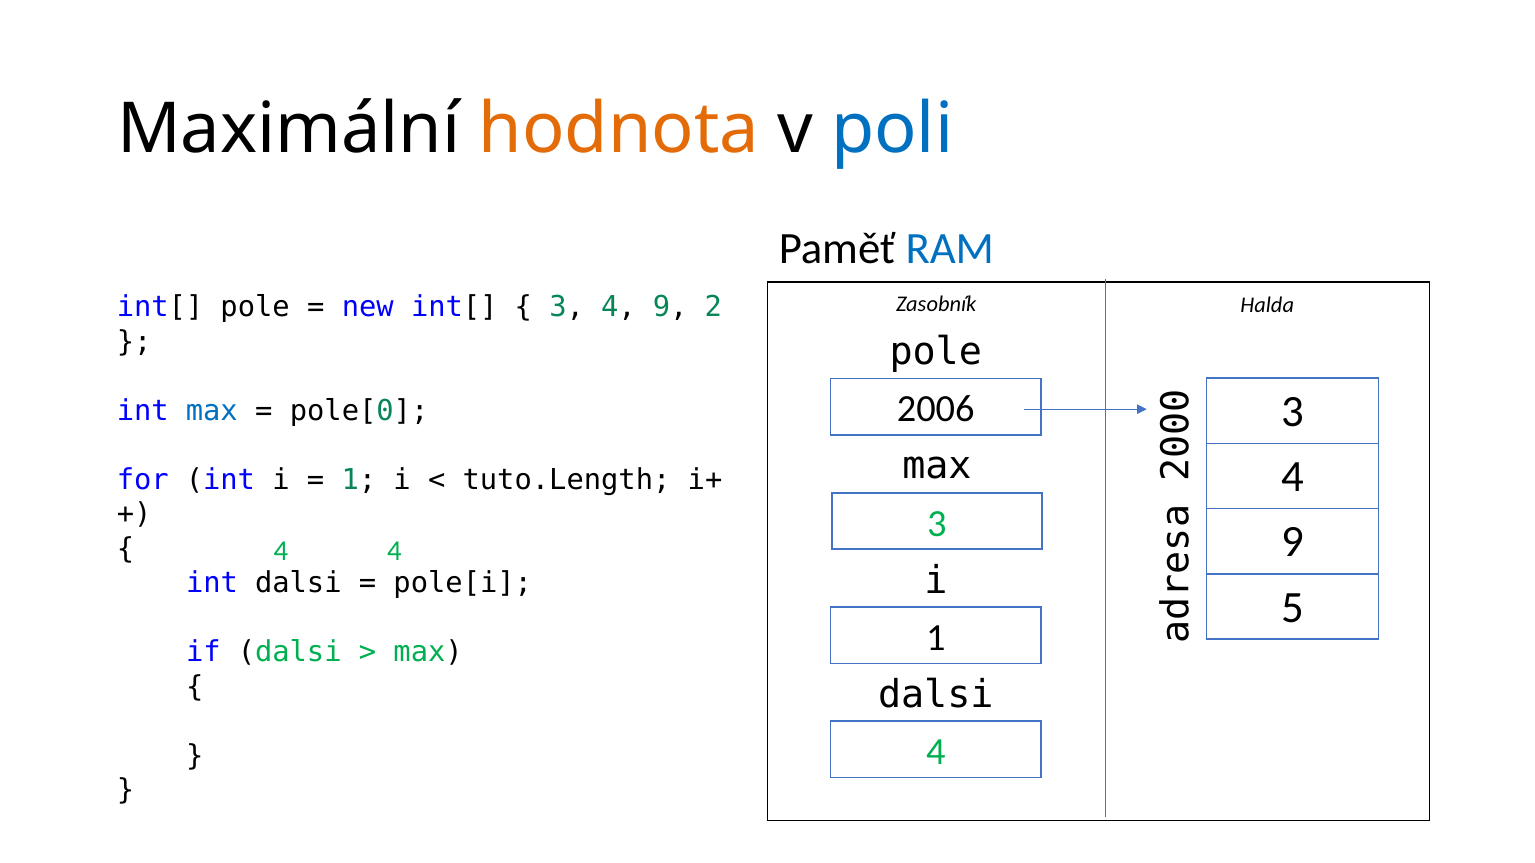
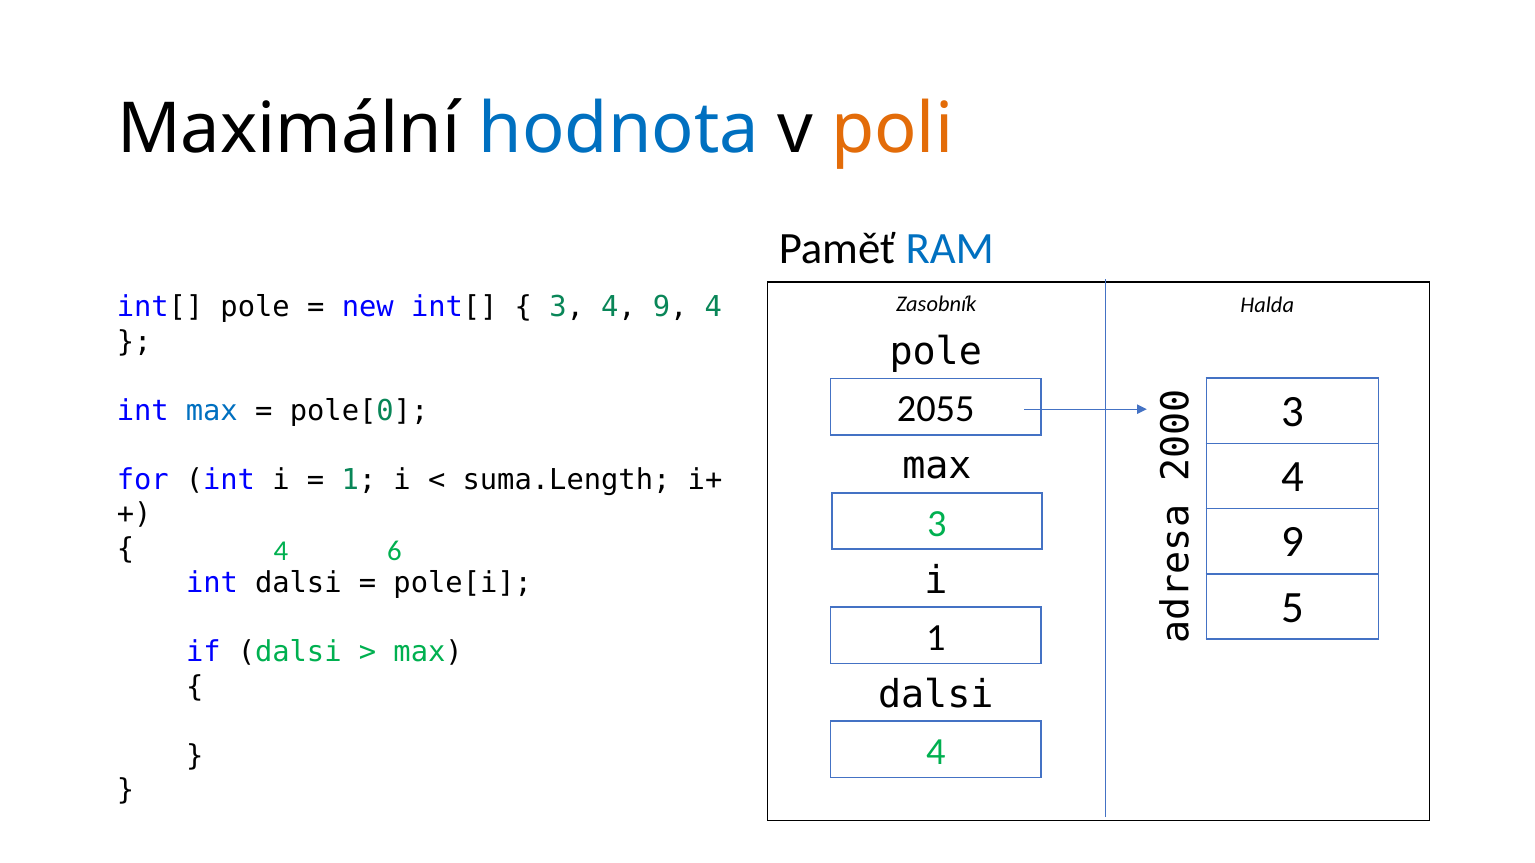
hodnota colour: orange -> blue (619, 129)
poli colour: blue -> orange (892, 129)
9 2: 2 -> 4 (713, 307)
2006: 2006 -> 2055 (936, 409)
tuto.Length: tuto.Length -> suma.Length (567, 480)
4 4: 4 -> 6 (394, 551)
